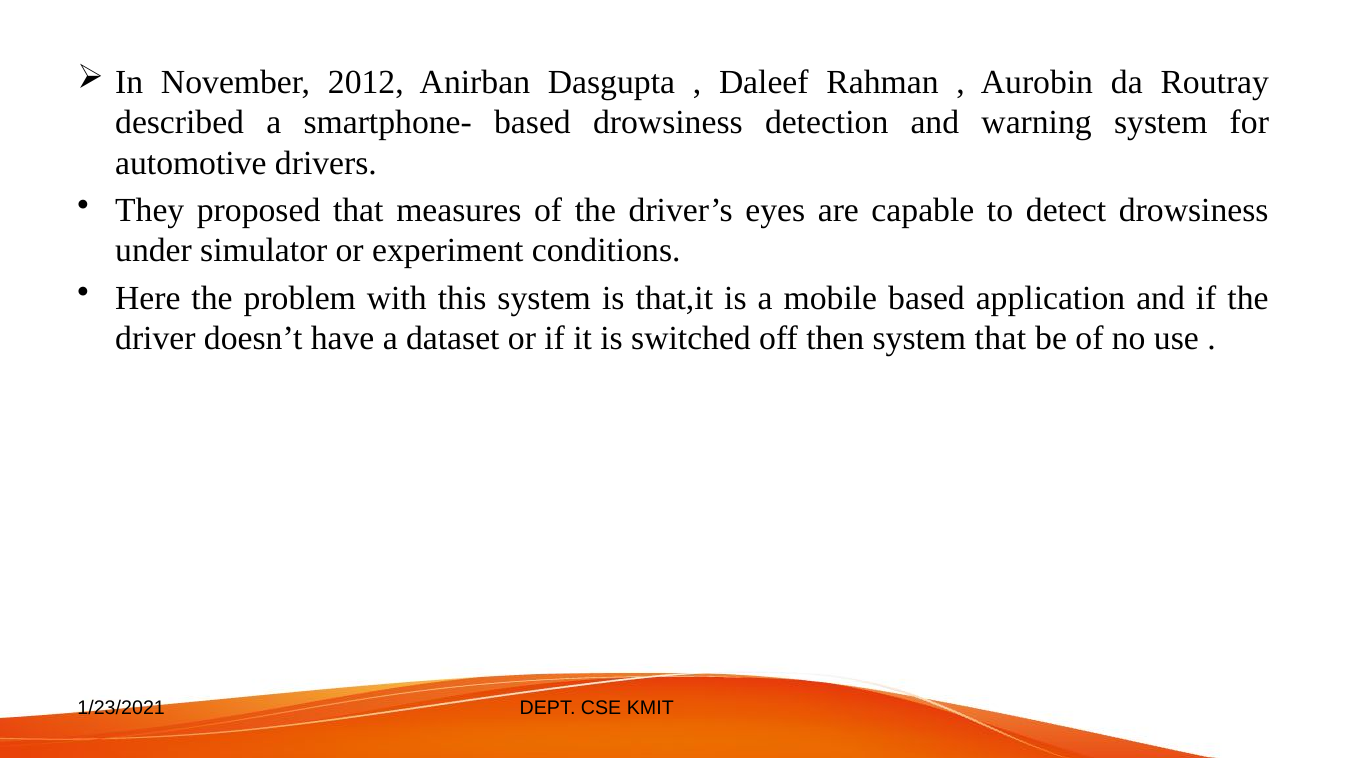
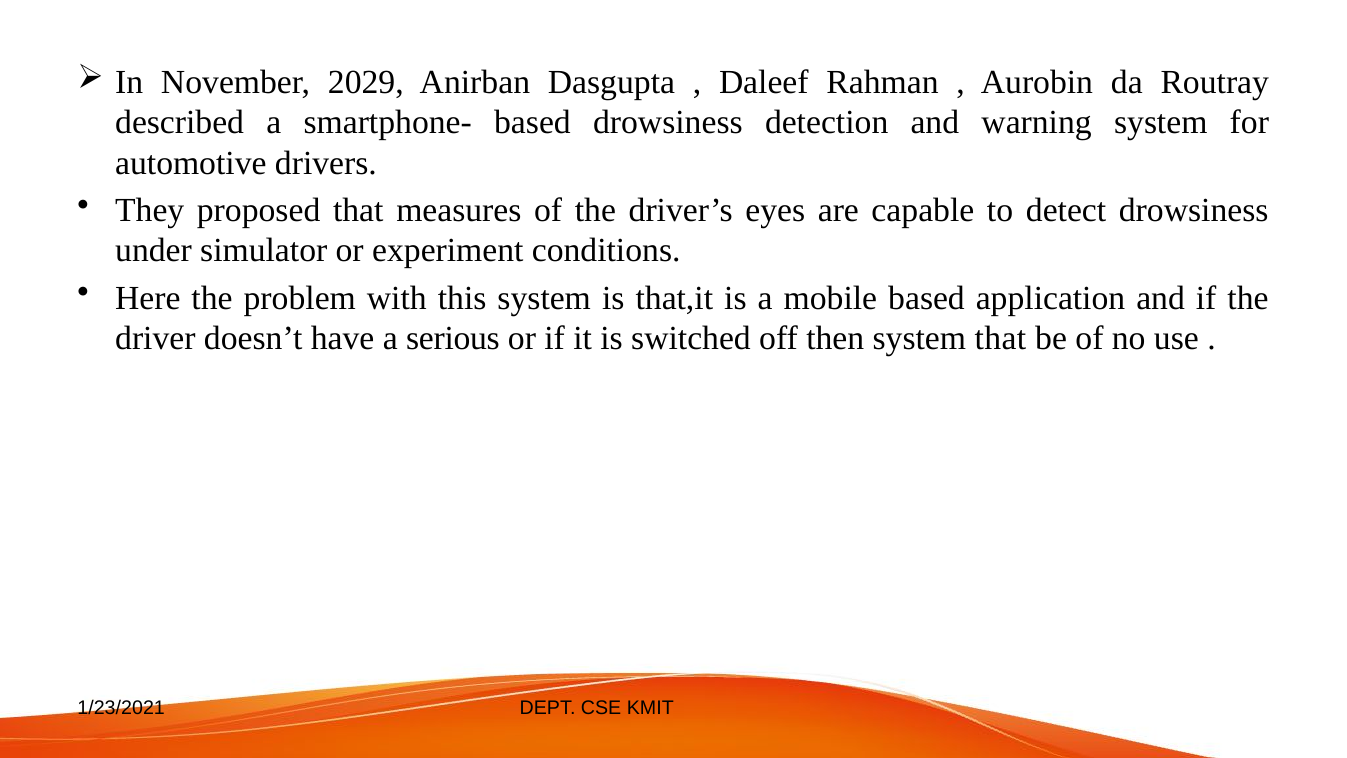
2012: 2012 -> 2029 (366, 82)
dataset: dataset -> serious (453, 338)
